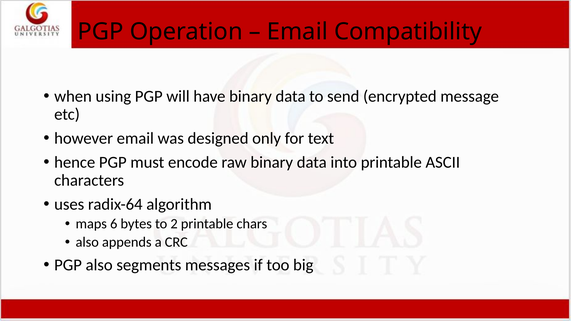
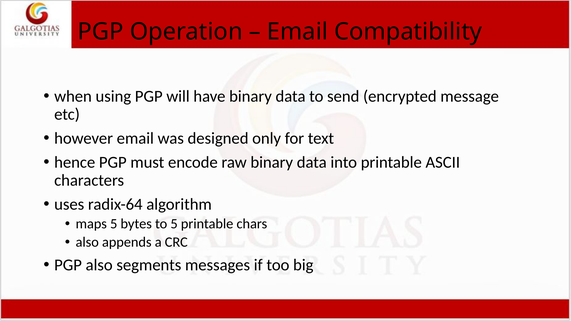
maps 6: 6 -> 5 (114, 224)
to 2: 2 -> 5 (174, 224)
